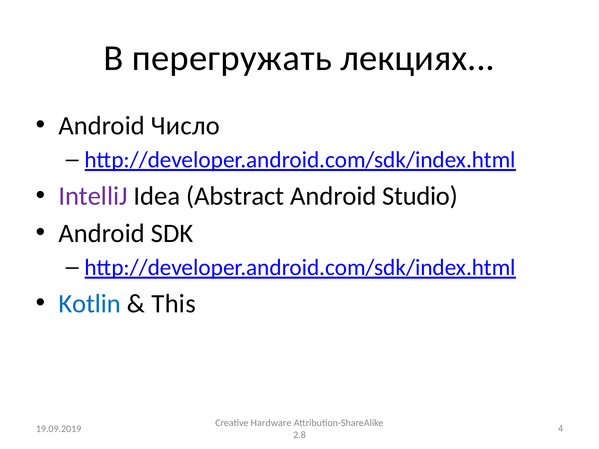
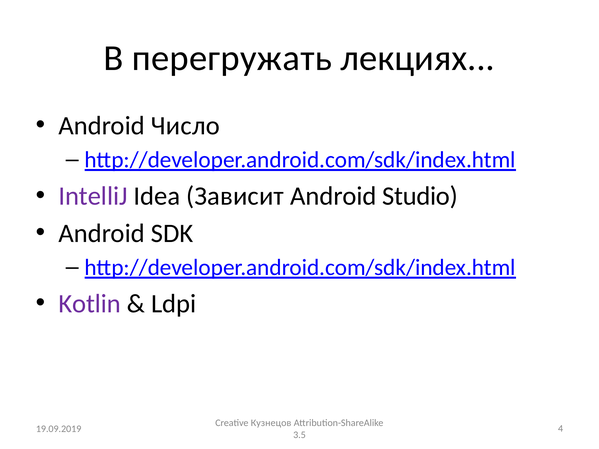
Abstract: Abstract -> Зависит (235, 196)
Kotlin colour: blue -> purple (90, 304)
This: This -> Ldpi (174, 304)
Hardware: Hardware -> Кузнецов (271, 423)
2.8: 2.8 -> 3.5 (299, 435)
